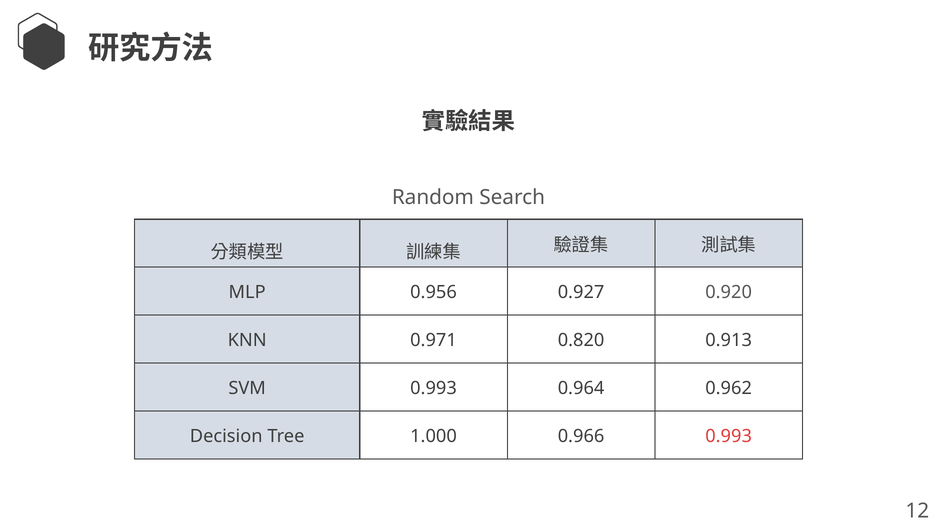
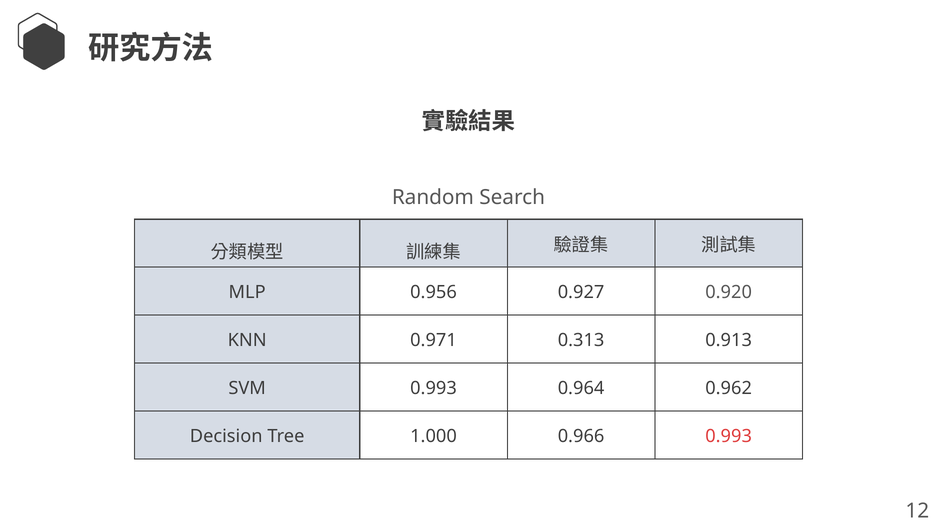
0.820: 0.820 -> 0.313 (581, 340)
